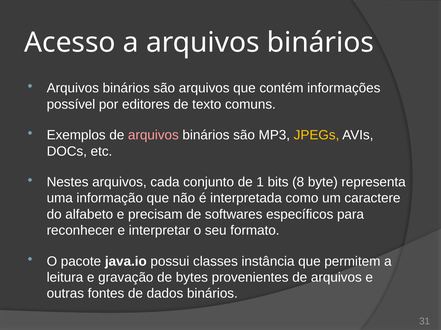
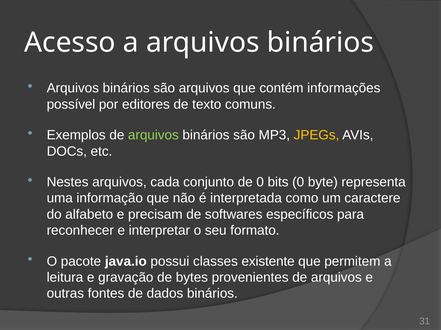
arquivos colour: pink -> light green (153, 135)
de 1: 1 -> 0 (260, 182)
bits 8: 8 -> 0 (298, 182)
instância: instância -> existente (268, 262)
